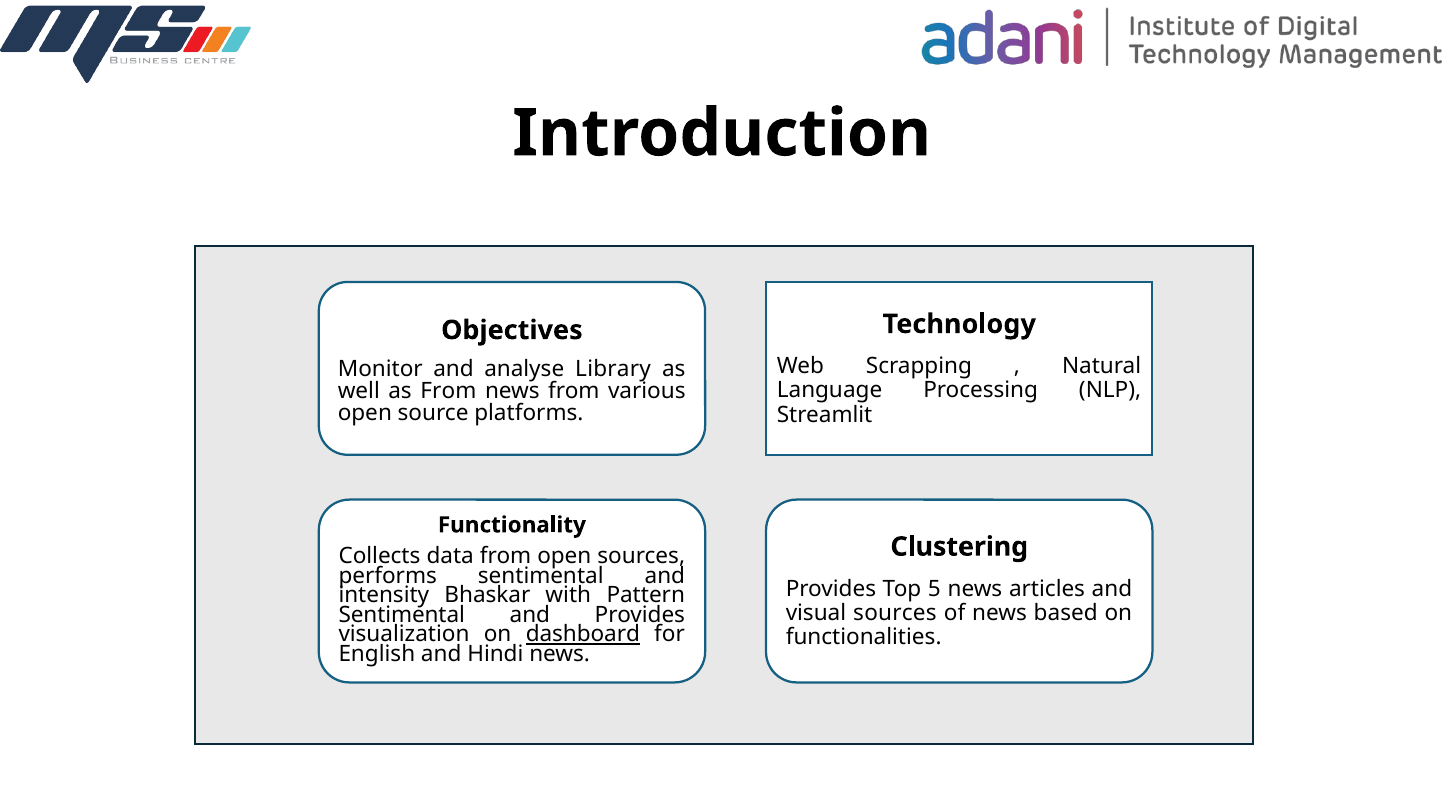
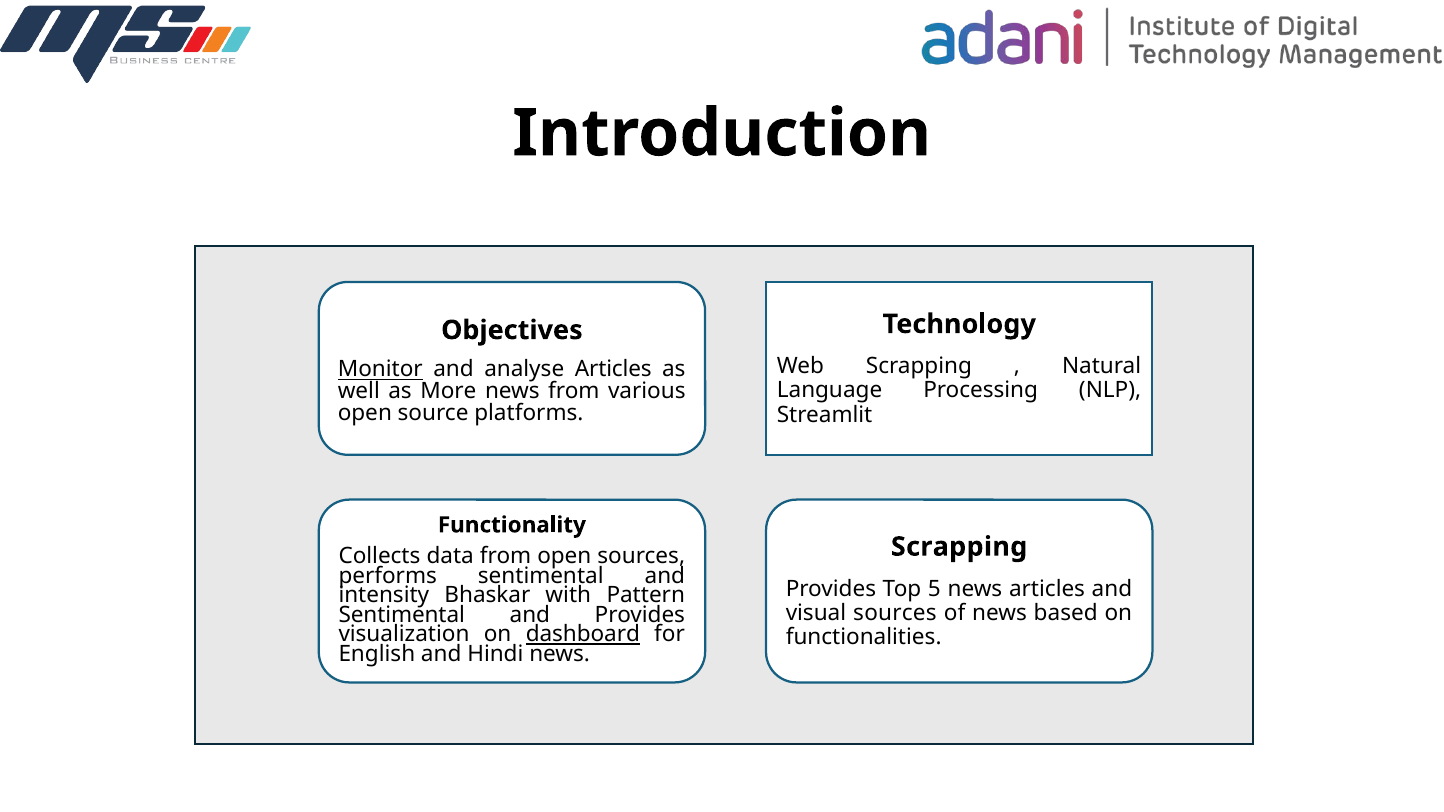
Monitor underline: none -> present (380, 370)
analyse Library: Library -> Articles (613, 370)
as From: From -> More (448, 391)
Clustering: Clustering -> Scrapping (959, 547)
